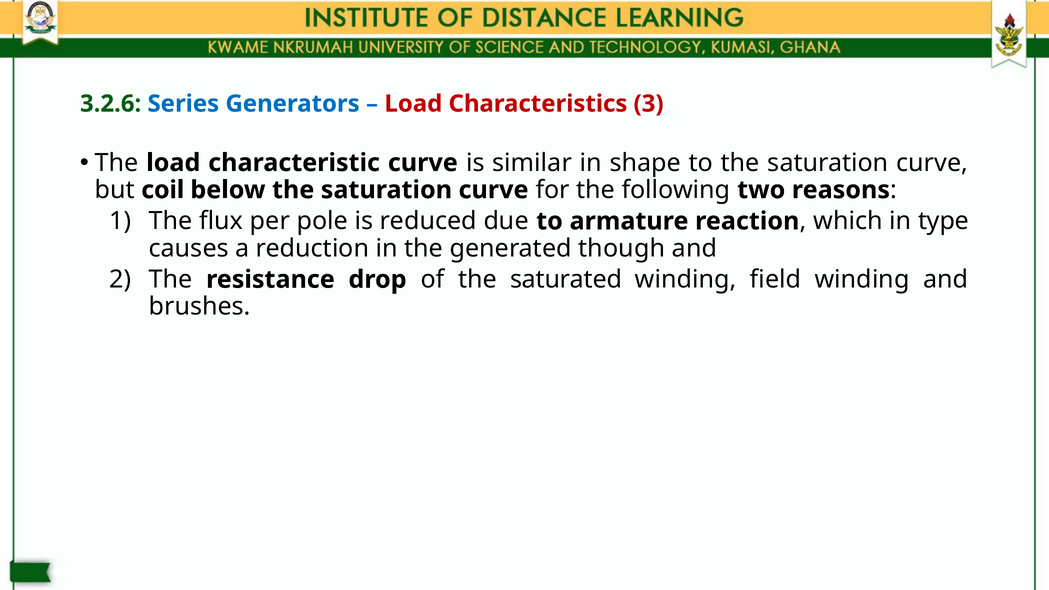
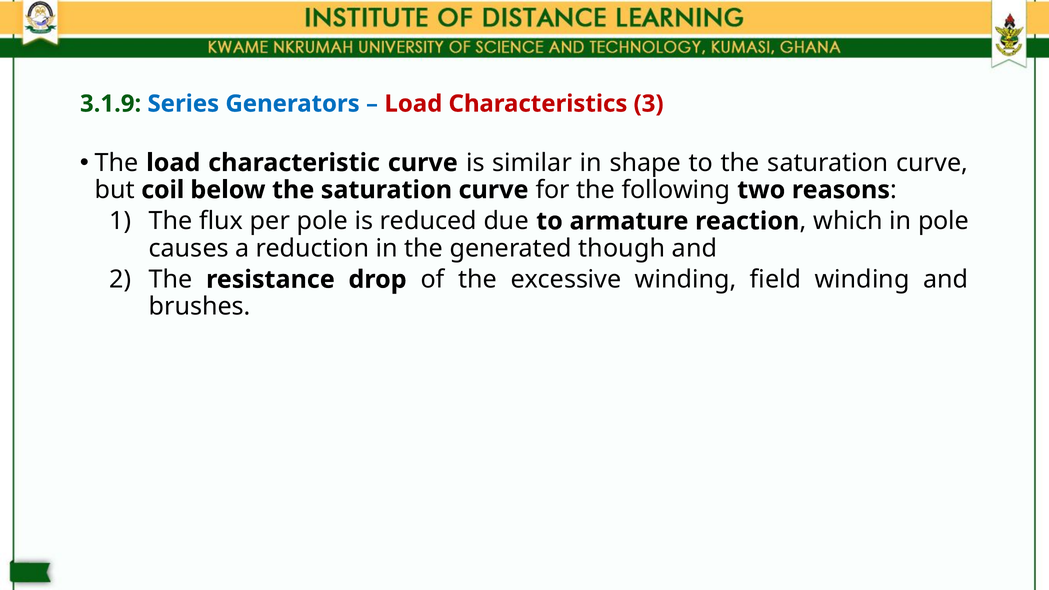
3.2.6: 3.2.6 -> 3.1.9 (111, 104)
in type: type -> pole (943, 221)
saturated: saturated -> excessive (566, 280)
